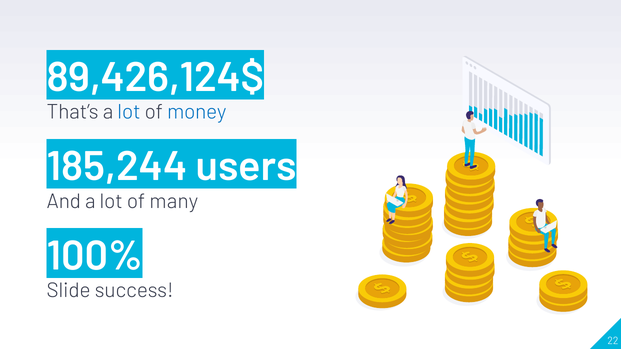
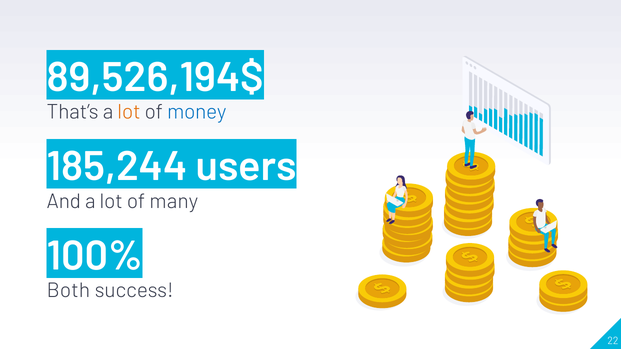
89,426,124$: 89,426,124$ -> 89,526,194$ (155, 78)
lot colour: blue -> orange (129, 112)
Slide: Slide -> Both (68, 291)
